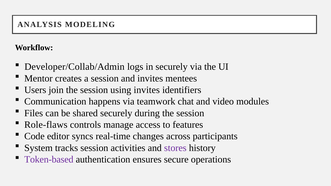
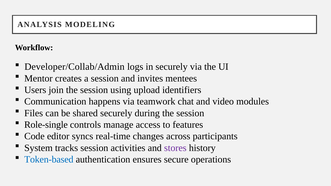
using invites: invites -> upload (147, 90)
Role-flaws: Role-flaws -> Role-single (46, 125)
Token-based colour: purple -> blue (49, 160)
